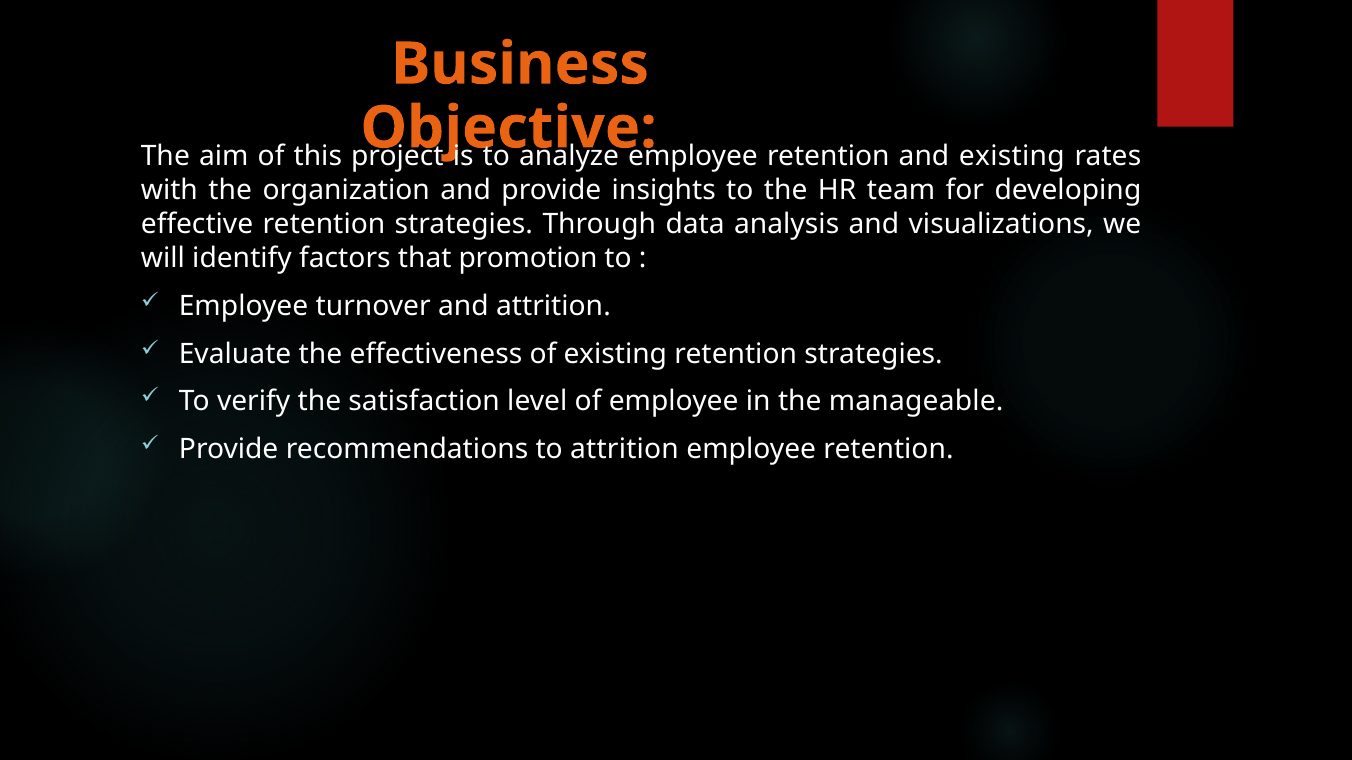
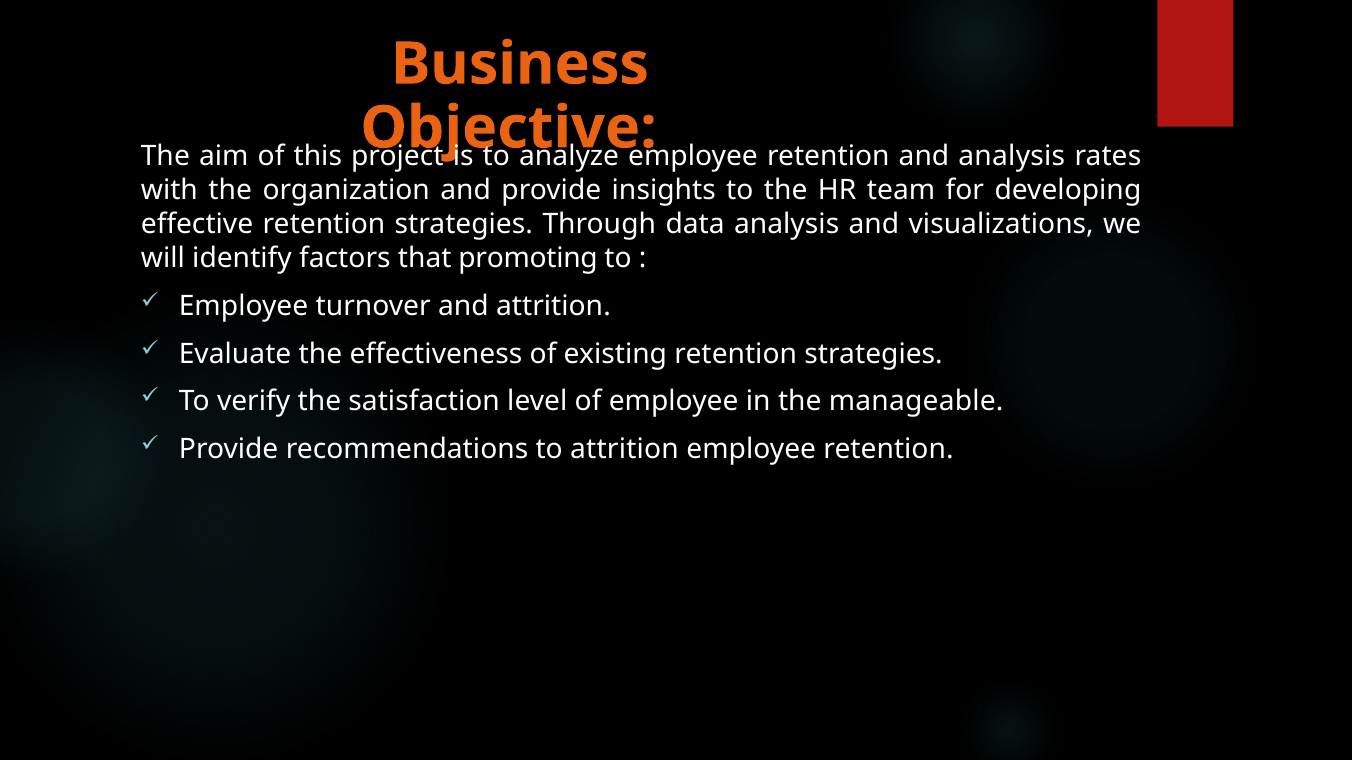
and existing: existing -> analysis (1012, 157)
promotion: promotion -> promoting (528, 258)
